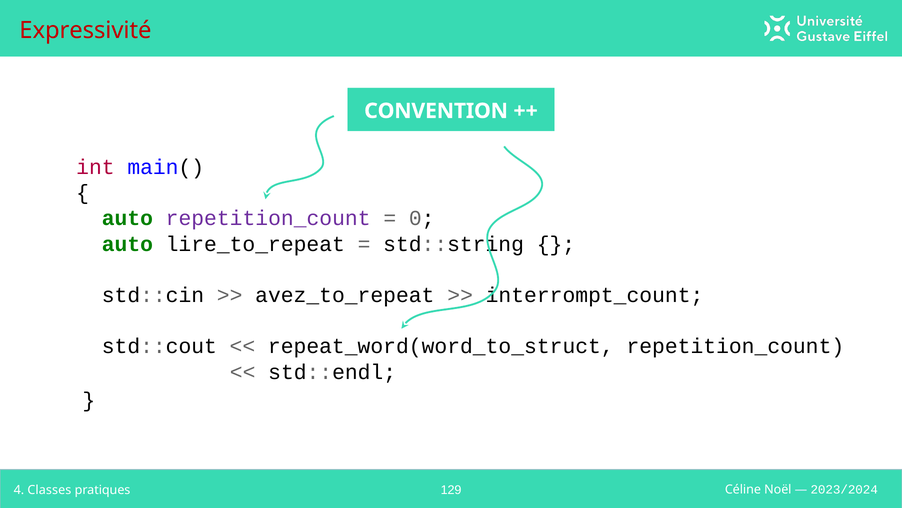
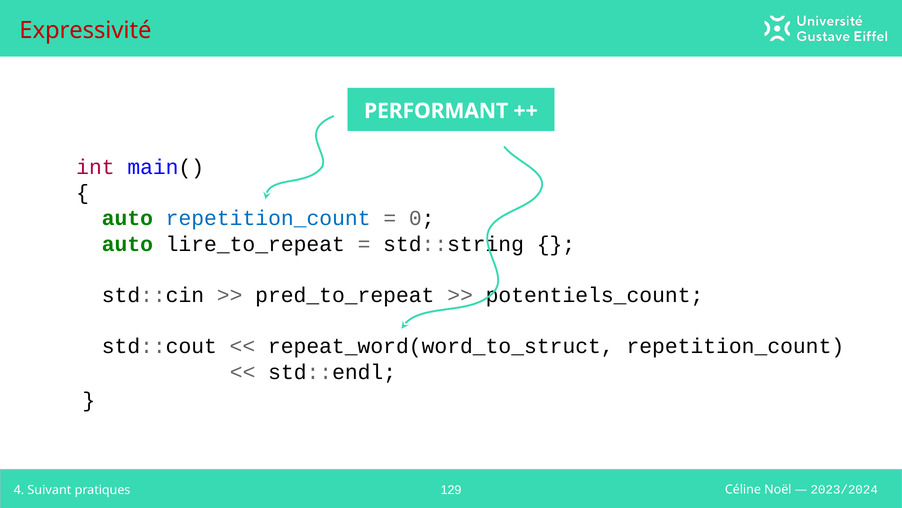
CONVENTION: CONVENTION -> PERFORMANT (436, 111)
repetition_count colour: purple -> blue (268, 218)
avez_to_repeat: avez_to_repeat -> pred_to_repeat (345, 295)
interrompt_count: interrompt_count -> potentiels_count (595, 295)
Classes: Classes -> Suivant (49, 489)
